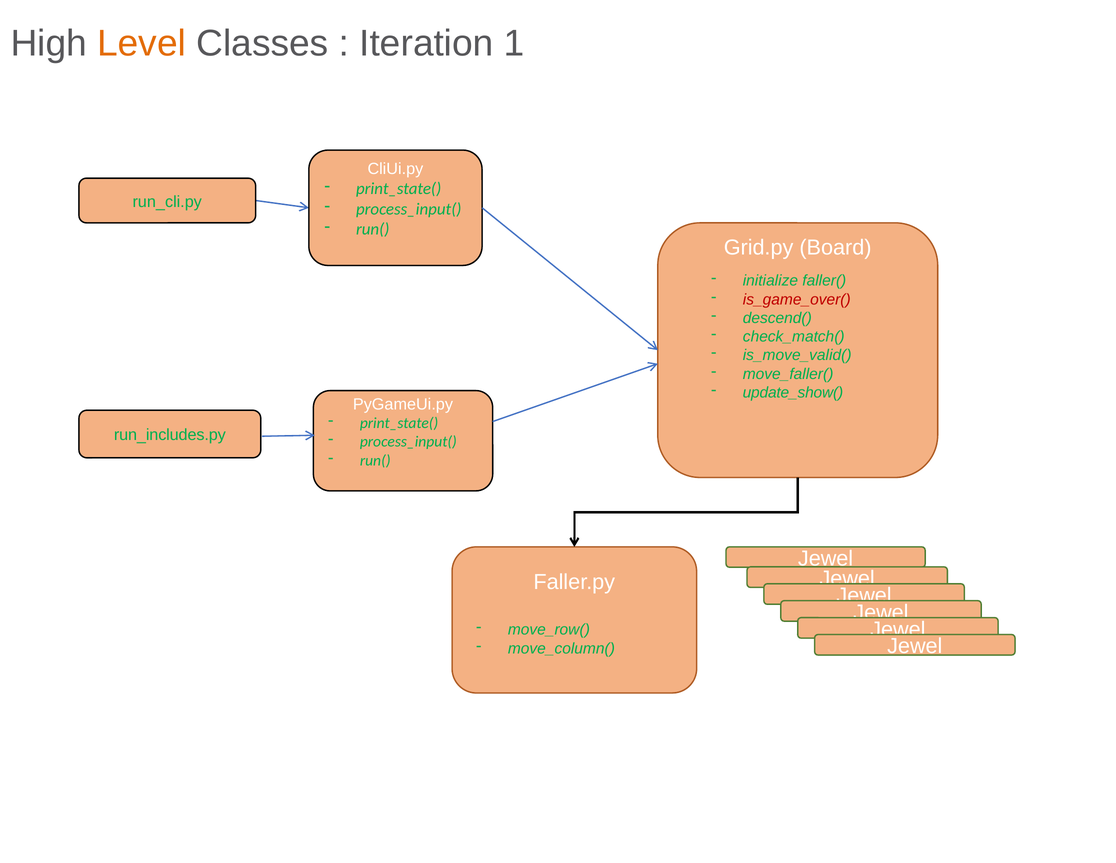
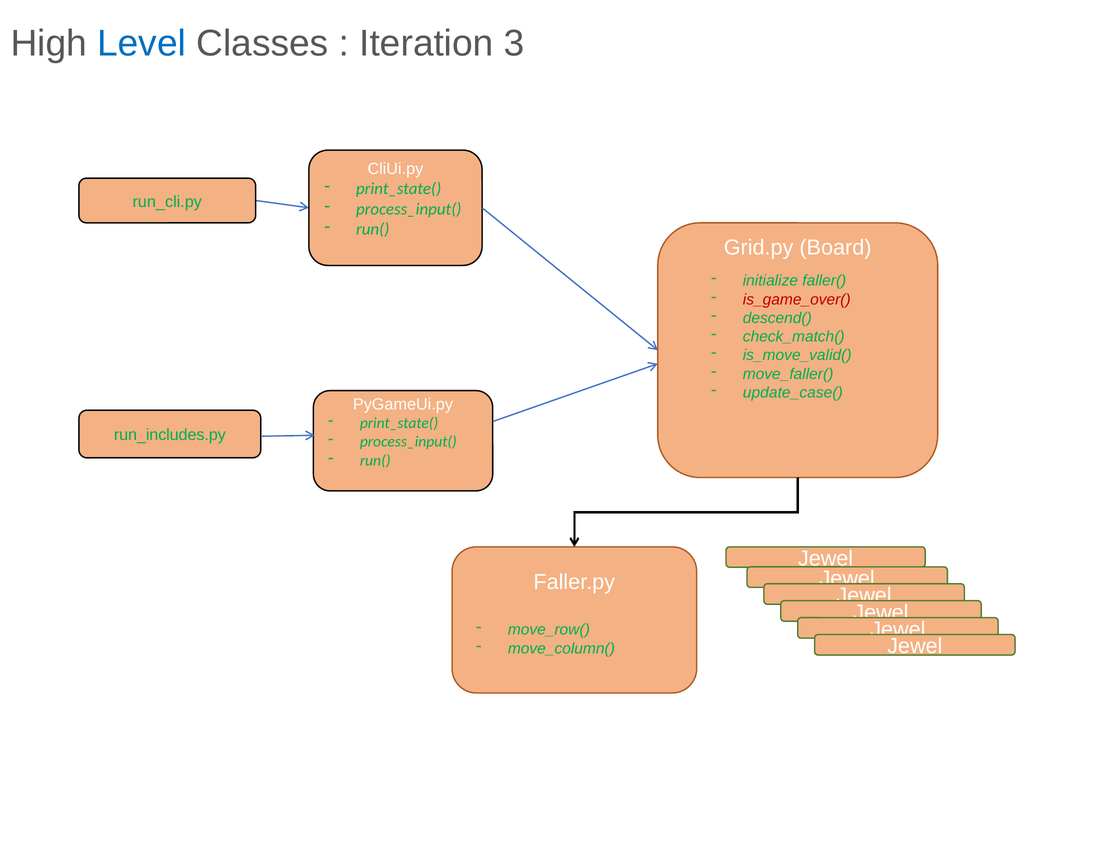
Level colour: orange -> blue (142, 44)
1: 1 -> 3 (514, 44)
update_show(: update_show( -> update_case( (793, 392)
